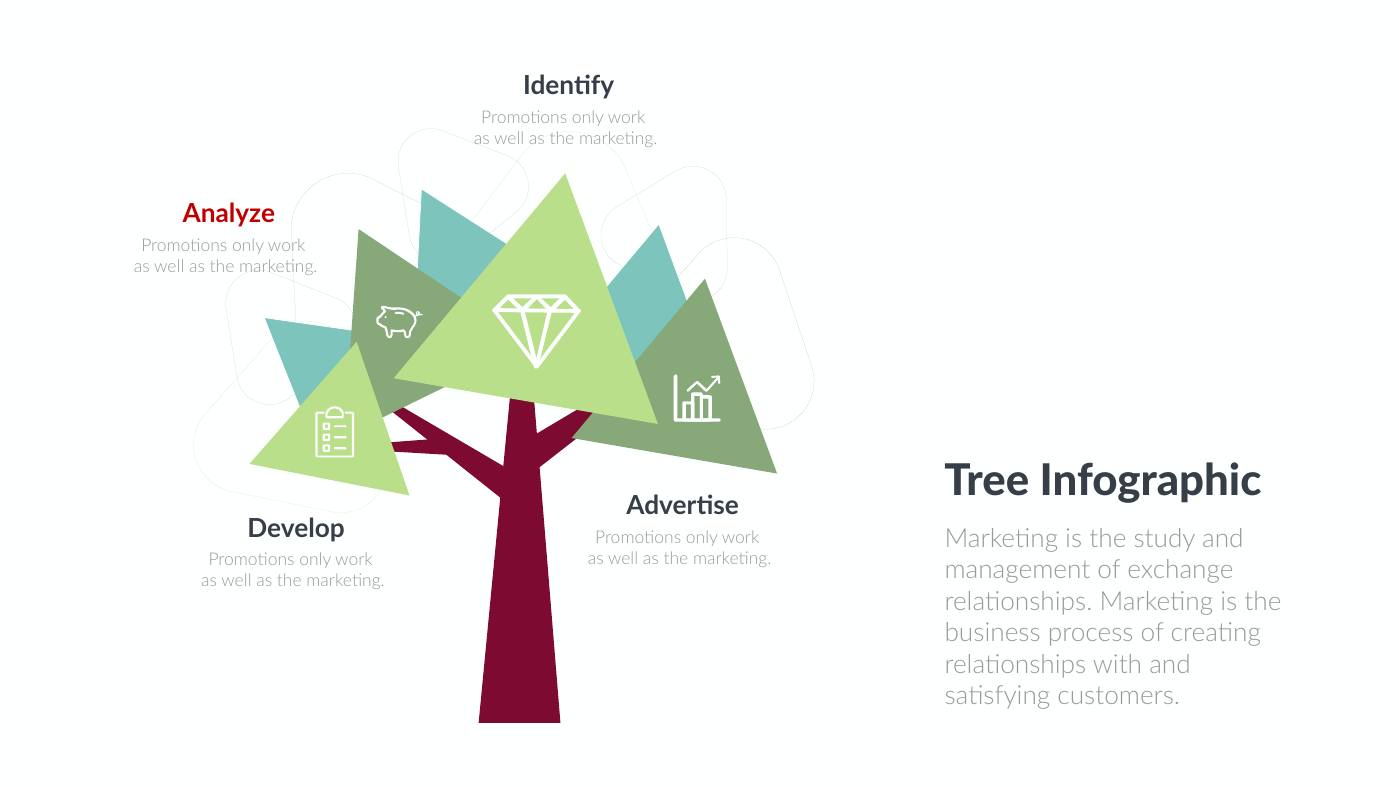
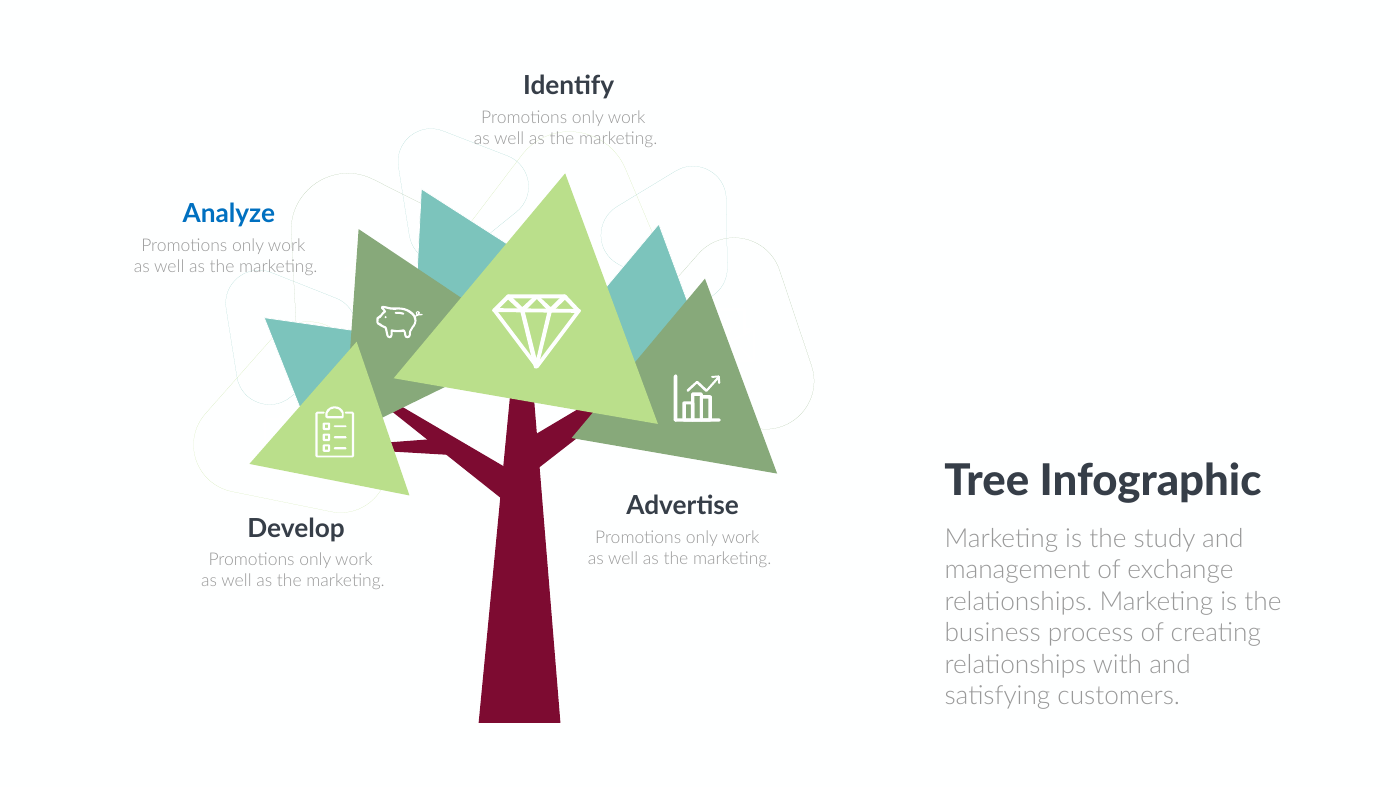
Analyze colour: red -> blue (229, 214)
